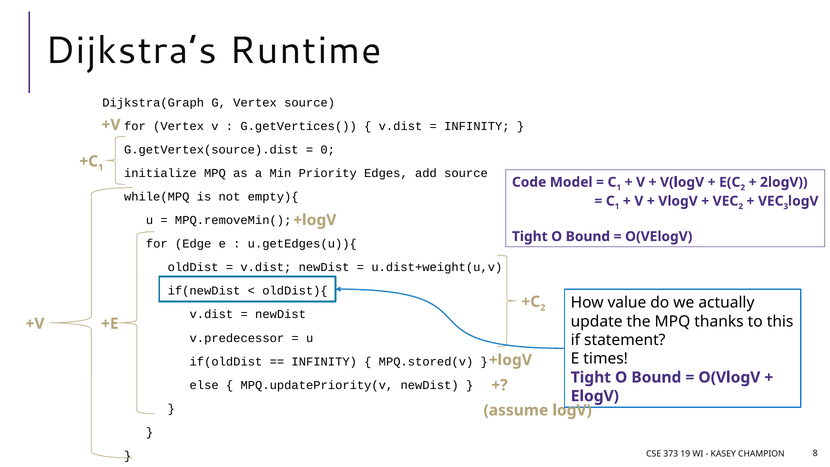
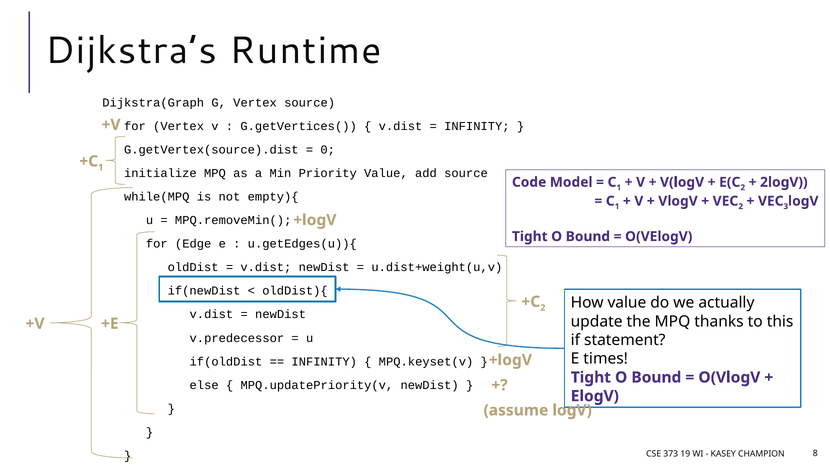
Priority Edges: Edges -> Value (386, 173)
MPQ.stored(v: MPQ.stored(v -> MPQ.keyset(v (426, 361)
